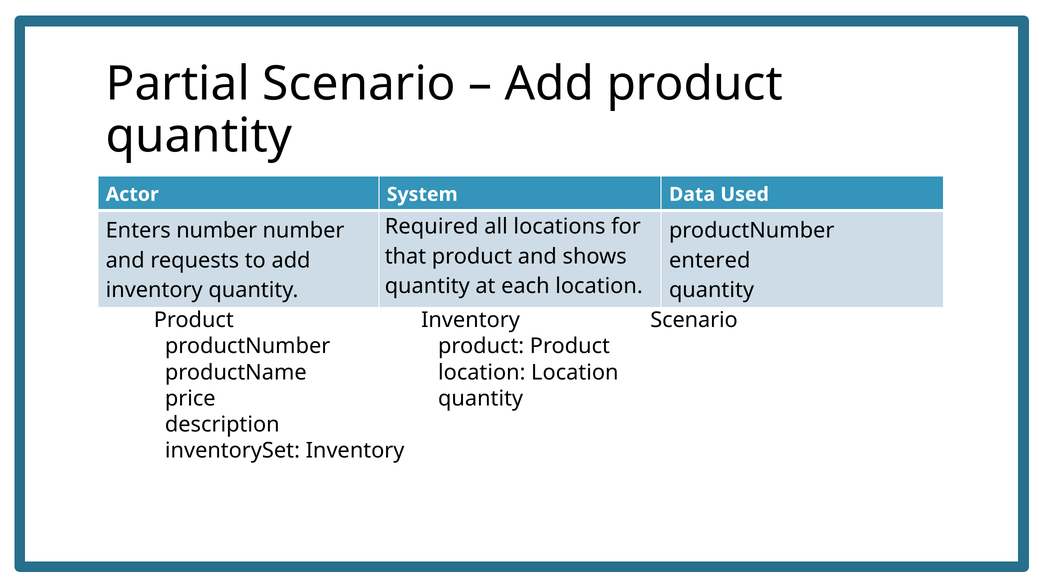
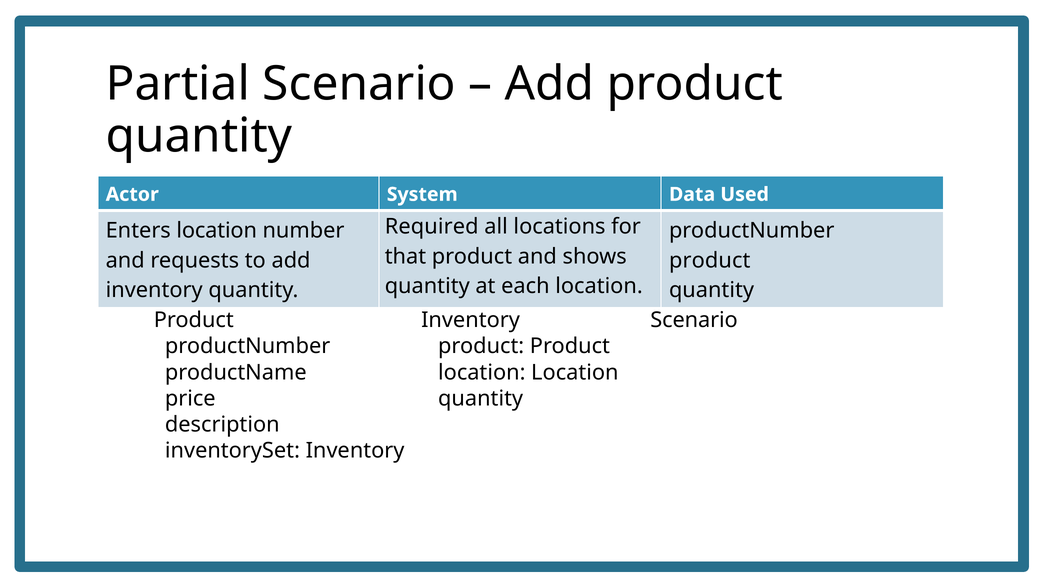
Enters number: number -> location (217, 231)
entered: entered -> product (710, 261)
